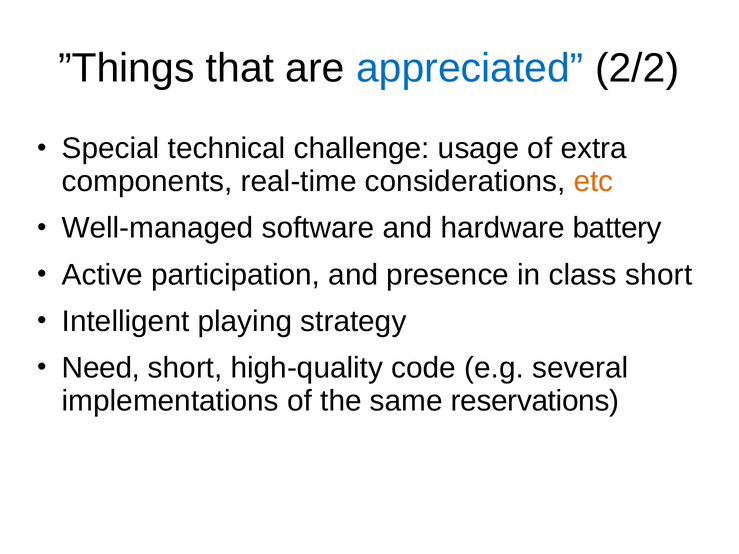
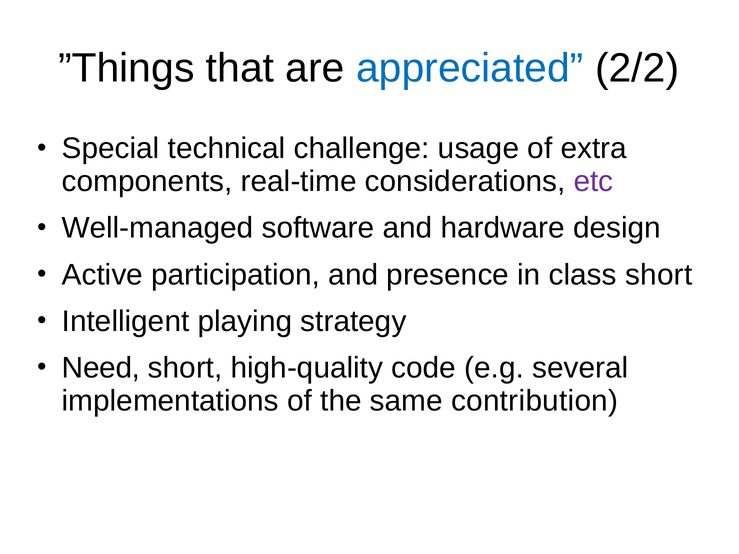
etc colour: orange -> purple (593, 182)
battery: battery -> design (617, 228)
reservations: reservations -> contribution (535, 401)
